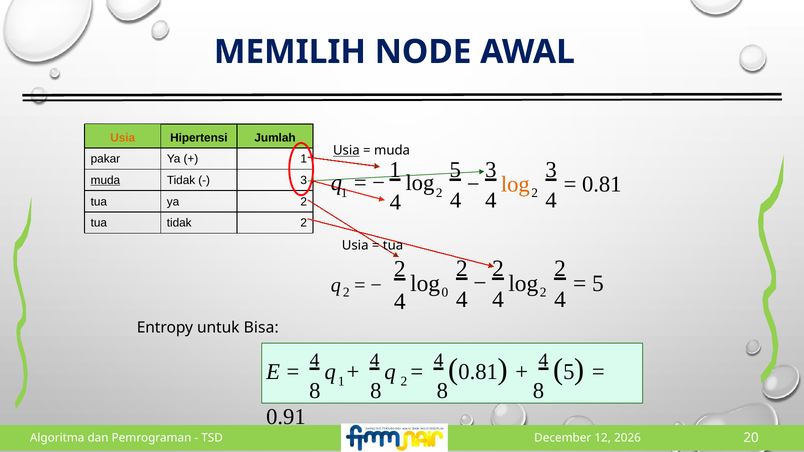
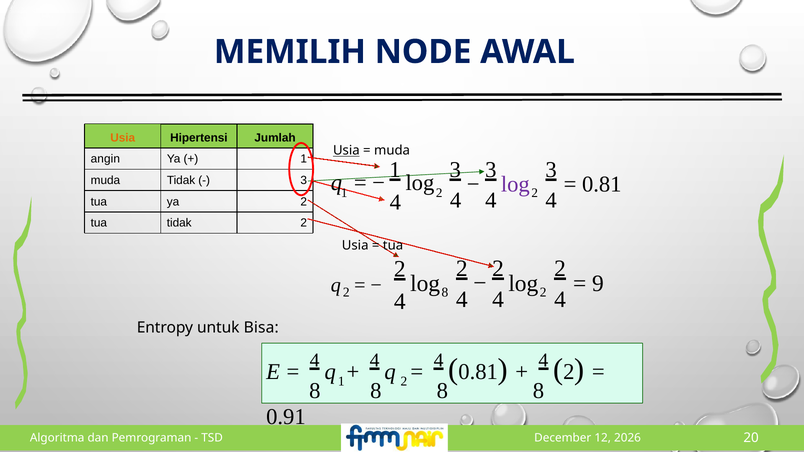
pakar: pakar -> angin (105, 159)
1 5: 5 -> 3 (455, 170)
log colour: orange -> purple (515, 184)
muda underline: present -> none (105, 180)
5: 5 -> 9 (598, 283)
0: 0 -> 8 (445, 292)
5: 5 -> 2 (569, 372)
